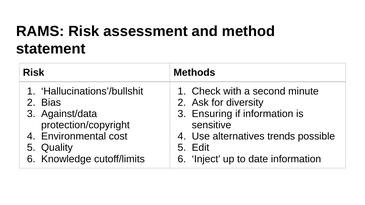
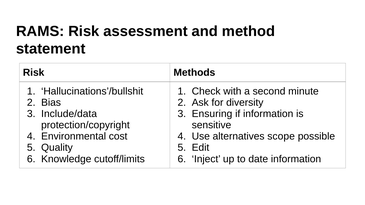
Against/data: Against/data -> Include/data (69, 114)
trends: trends -> scope (281, 137)
